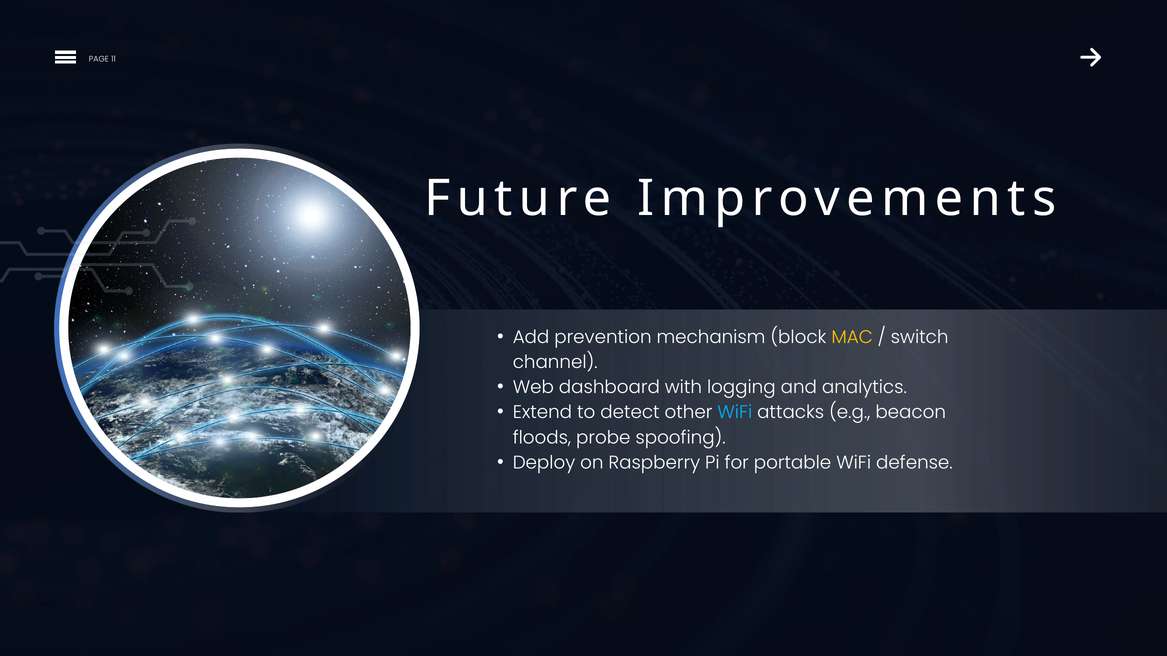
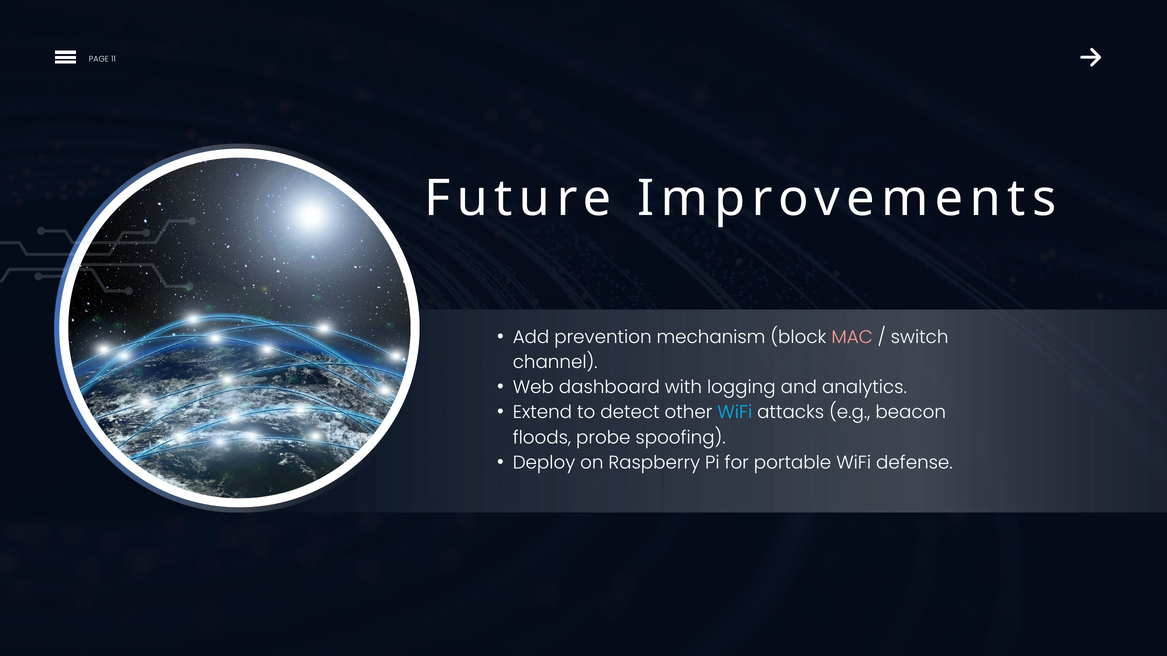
MAC colour: yellow -> pink (852, 337)
